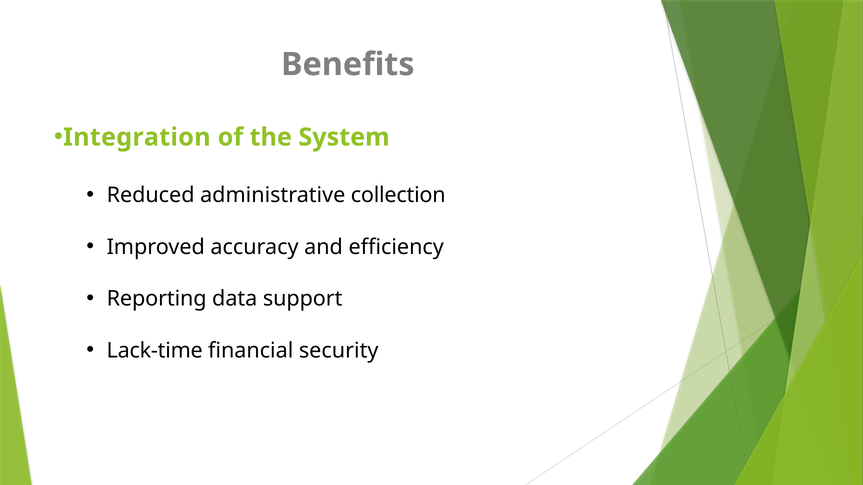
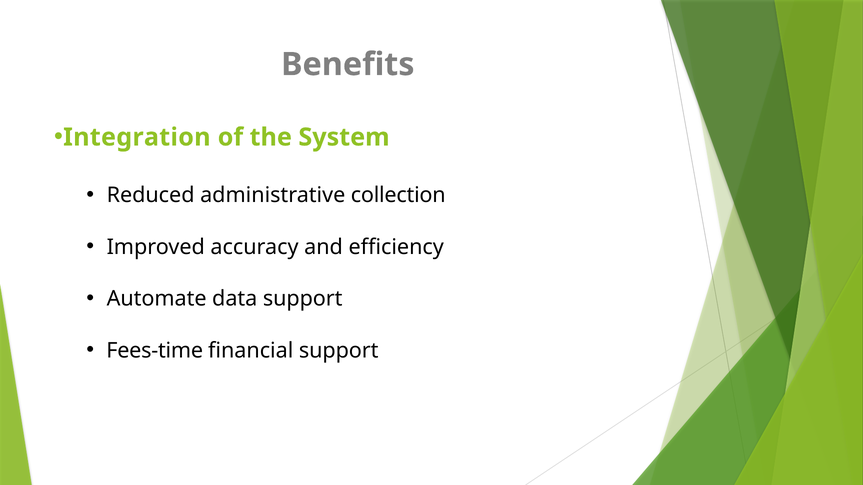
Reporting: Reporting -> Automate (157, 299)
Lack-time: Lack-time -> Fees-time (155, 351)
financial security: security -> support (339, 351)
